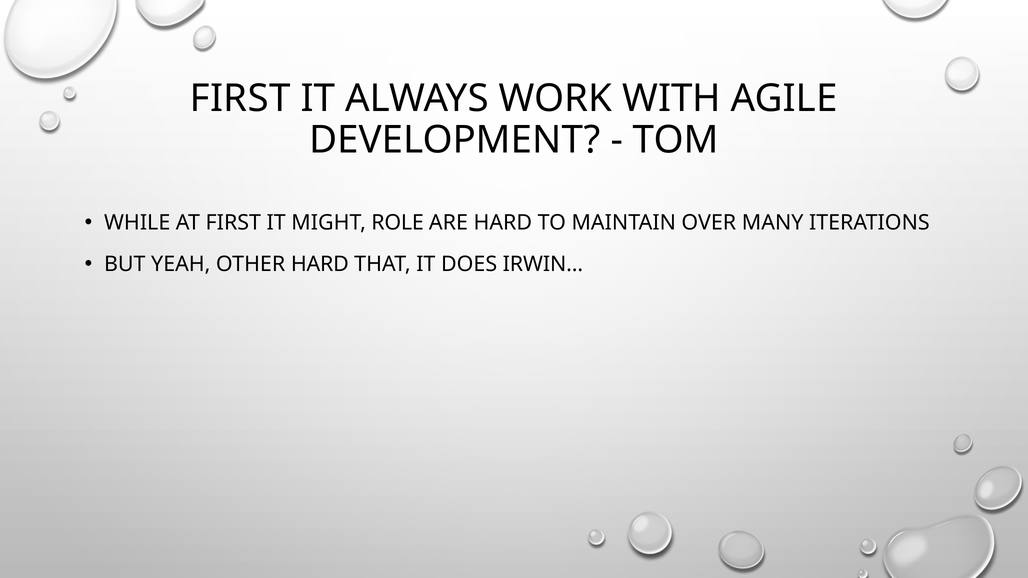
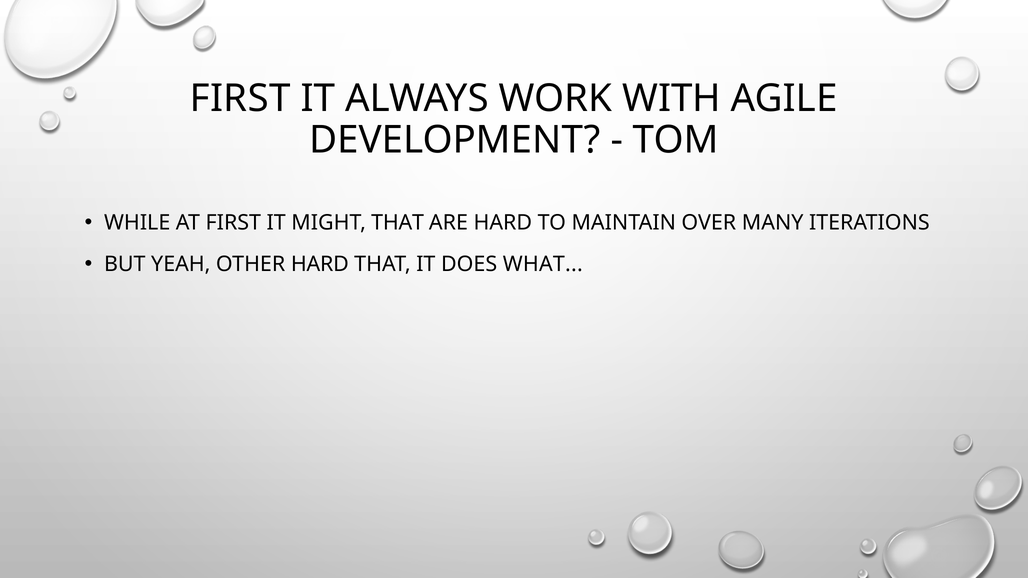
MIGHT ROLE: ROLE -> THAT (398, 223)
IRWIN: IRWIN -> WHAT (543, 265)
